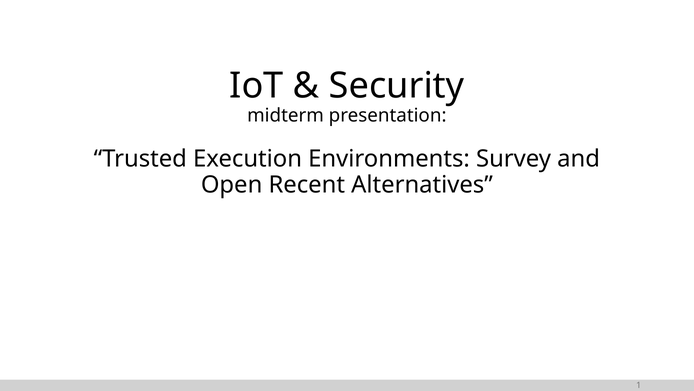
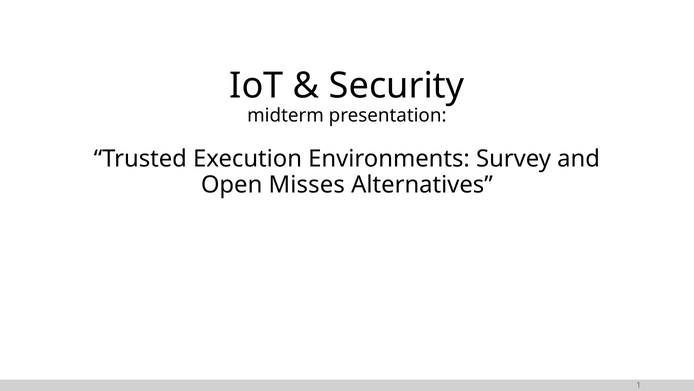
Recent: Recent -> Misses (307, 185)
